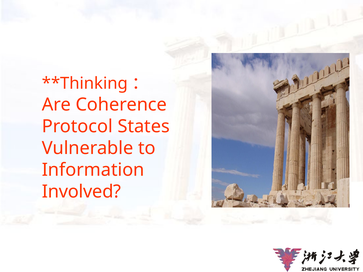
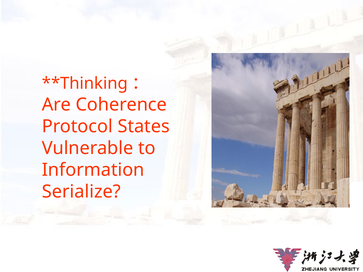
Involved: Involved -> Serialize (81, 192)
